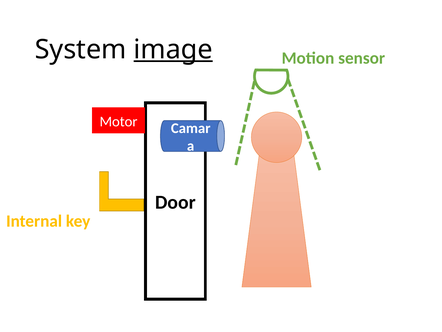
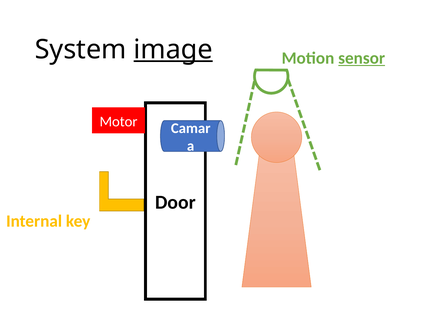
sensor underline: none -> present (362, 58)
